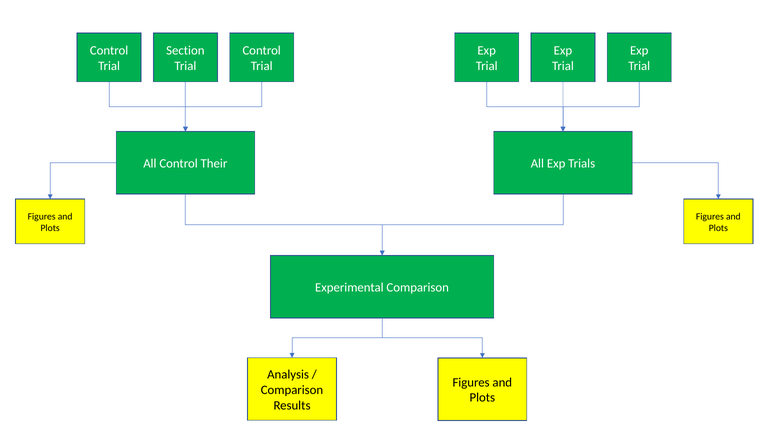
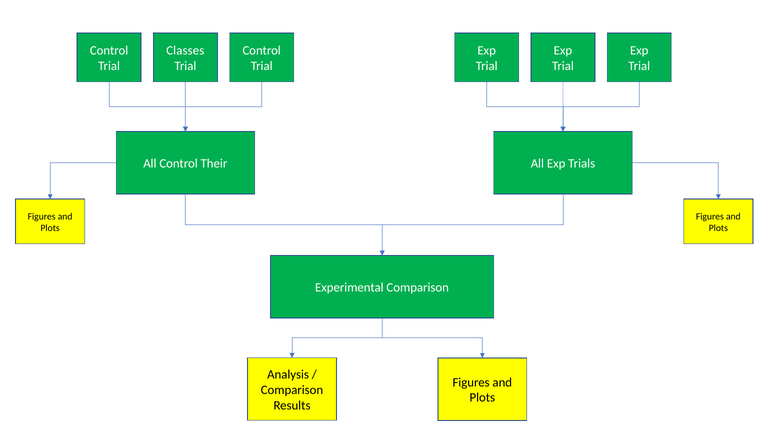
Section: Section -> Classes (185, 51)
